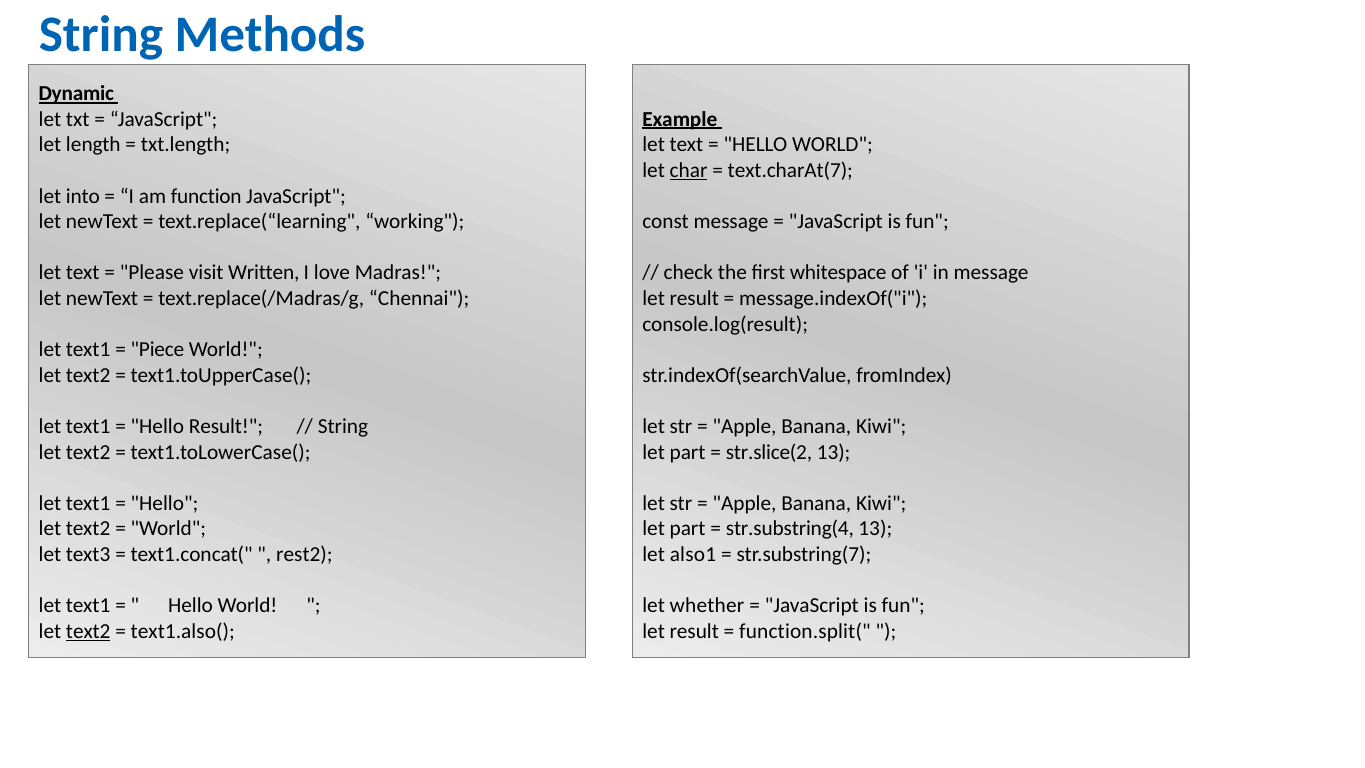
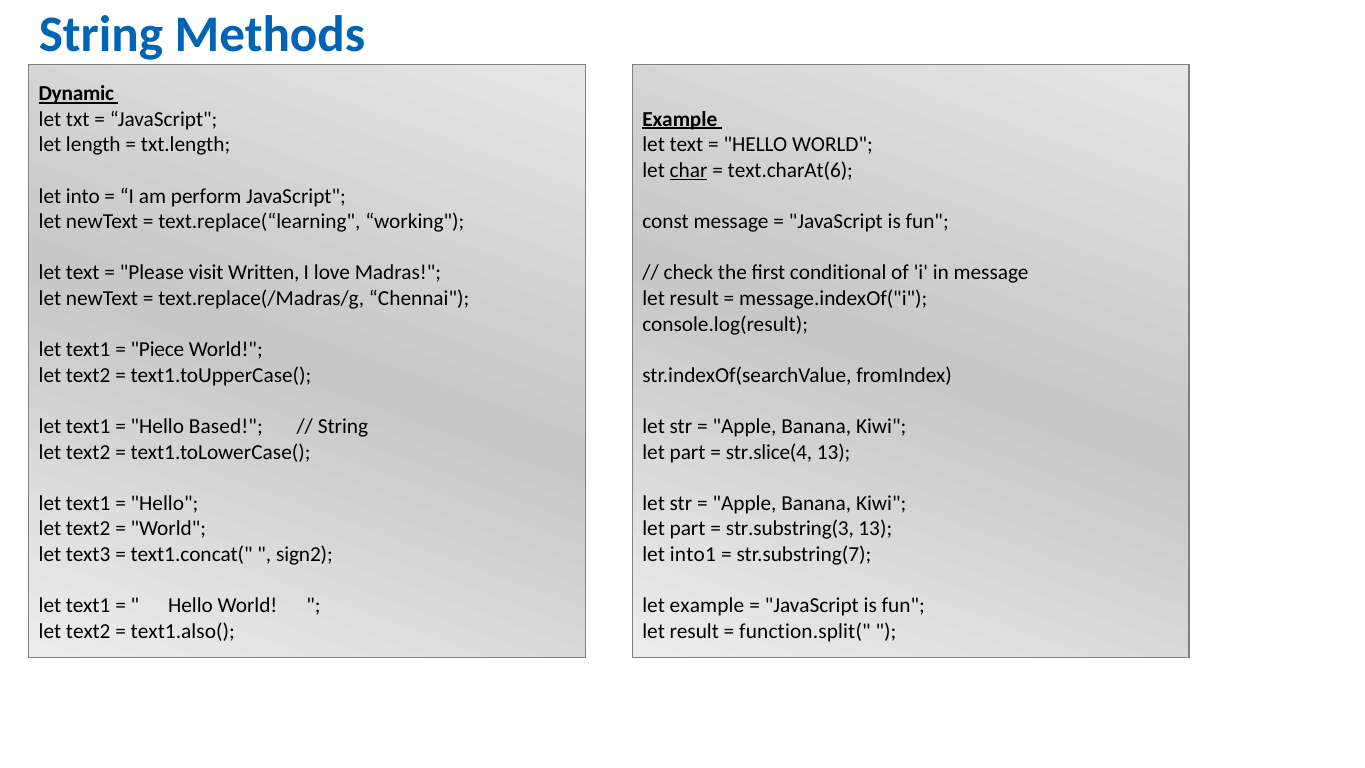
text.charAt(7: text.charAt(7 -> text.charAt(6 (790, 170)
function: function -> perform (206, 196)
whitespace: whitespace -> conditional (838, 273)
Hello Result: Result -> Based (226, 426)
str.slice(2: str.slice(2 -> str.slice(4 (769, 452)
str.substring(4: str.substring(4 -> str.substring(3 (790, 529)
rest2: rest2 -> sign2 (304, 554)
also1: also1 -> into1 (693, 554)
let whether: whether -> example (707, 605)
text2 underline: present -> none (88, 631)
